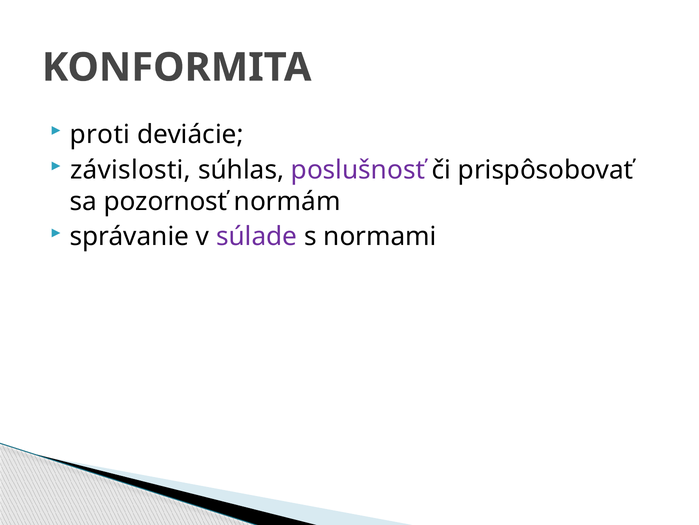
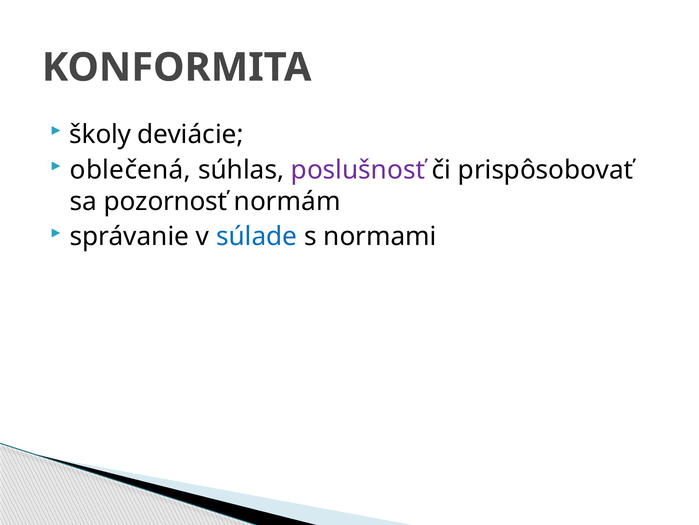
proti: proti -> školy (100, 134)
závislosti: závislosti -> oblečená (130, 170)
súlade colour: purple -> blue (257, 236)
